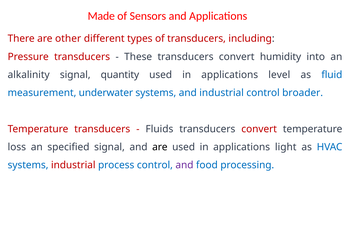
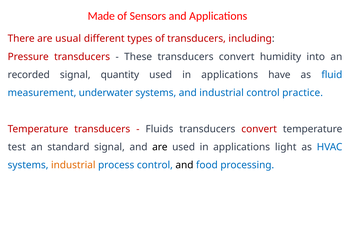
other: other -> usual (68, 39)
alkalinity: alkalinity -> recorded (29, 75)
level: level -> have (279, 75)
broader: broader -> practice (303, 93)
loss: loss -> test (17, 147)
specified: specified -> standard (68, 147)
industrial colour: red -> orange (73, 165)
and colour: purple -> black (184, 165)
